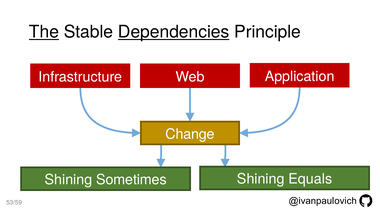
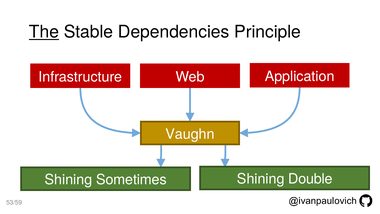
Dependencies underline: present -> none (174, 32)
Change: Change -> Vaughn (190, 134)
Equals: Equals -> Double (310, 179)
